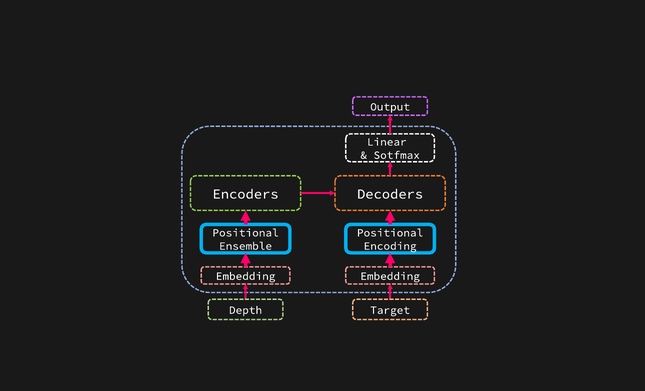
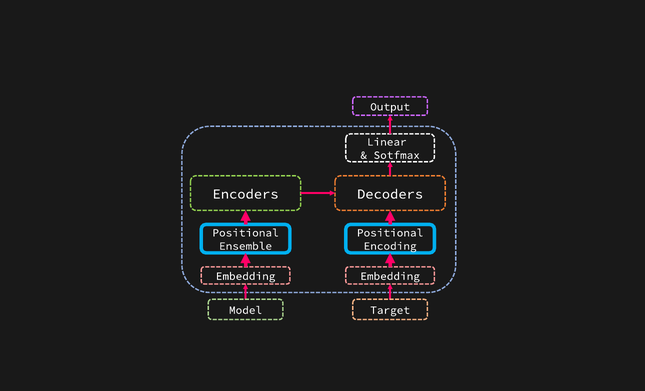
Depth: Depth -> Model (246, 310)
